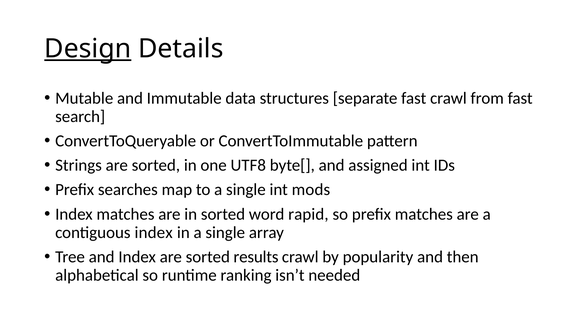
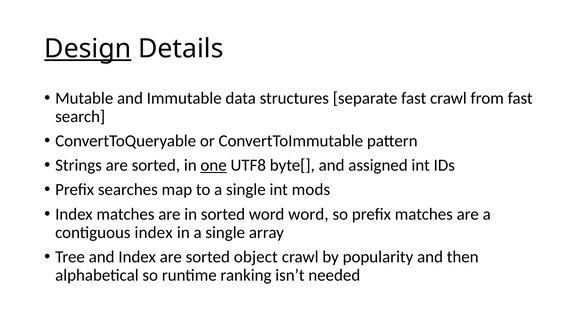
one underline: none -> present (214, 165)
word rapid: rapid -> word (308, 214)
results: results -> object (256, 257)
